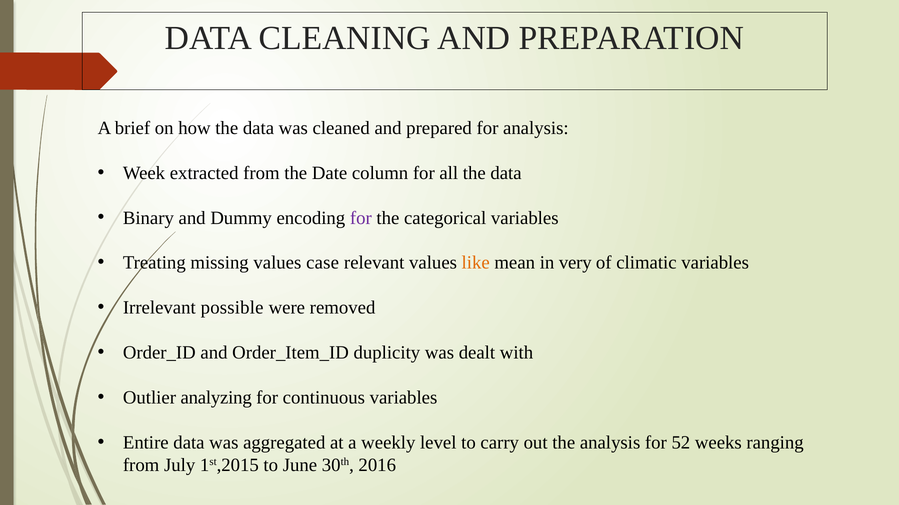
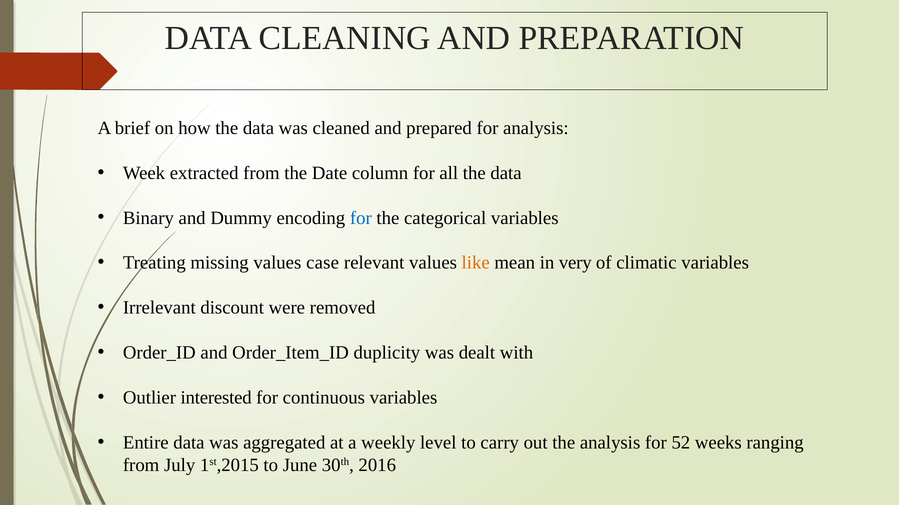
for colour: purple -> blue (361, 218)
possible: possible -> discount (232, 308)
analyzing: analyzing -> interested (216, 398)
